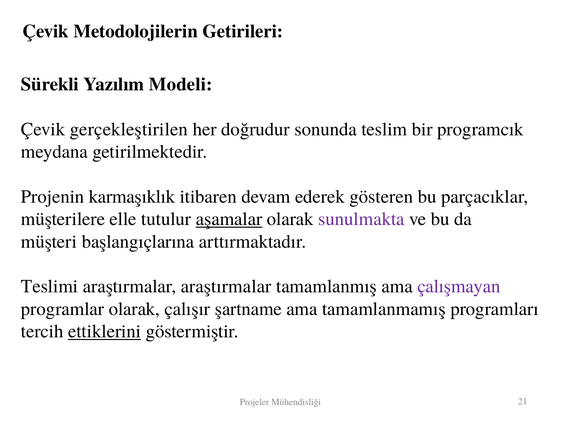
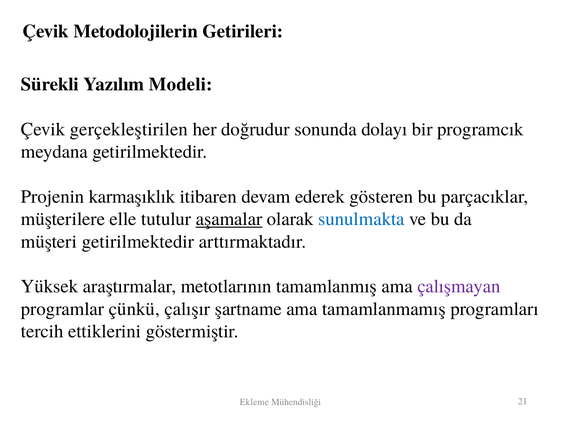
teslim: teslim -> dolayı (384, 129)
sunulmakta colour: purple -> blue (361, 219)
müşteri başlangıçlarına: başlangıçlarına -> getirilmektedir (138, 241)
Teslimi: Teslimi -> Yüksek (50, 286)
araştırmalar araştırmalar: araştırmalar -> metotlarının (226, 286)
programlar olarak: olarak -> çünkü (134, 309)
ettiklerini underline: present -> none (105, 331)
Projeler: Projeler -> Ekleme (254, 402)
